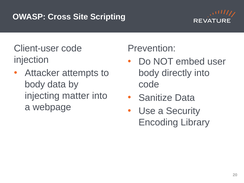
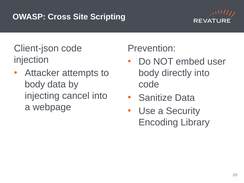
Client-user: Client-user -> Client-json (36, 48)
matter: matter -> cancel (76, 96)
